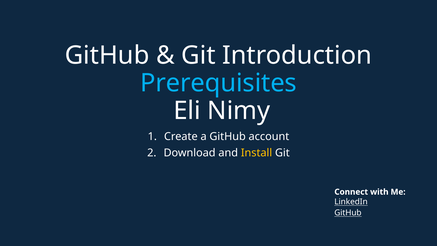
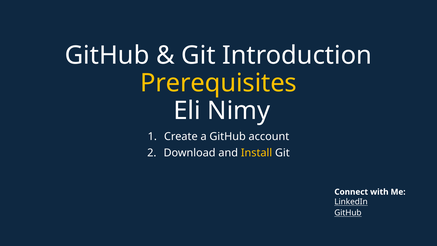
Prerequisites colour: light blue -> yellow (218, 83)
